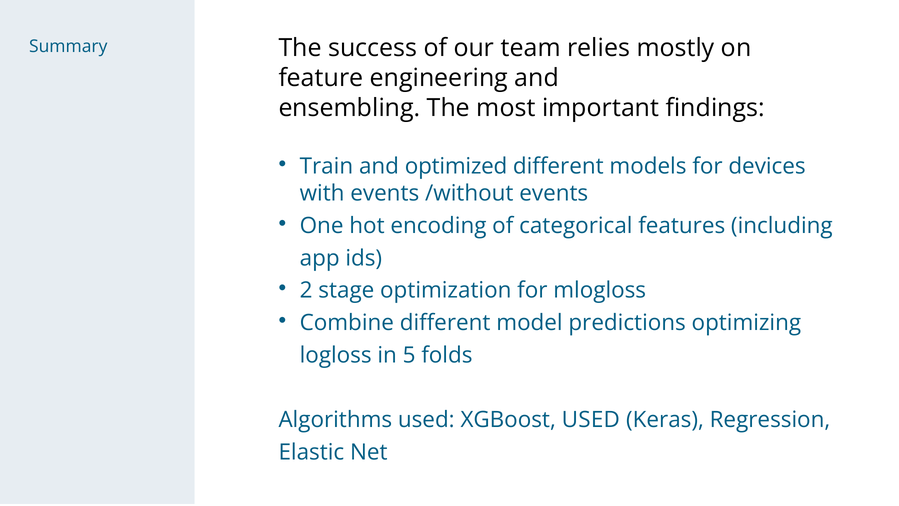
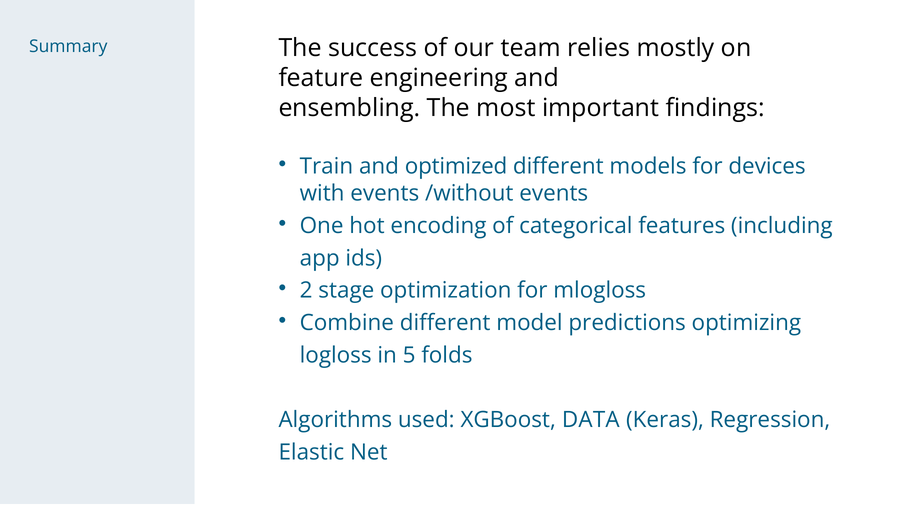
XGBoost USED: USED -> DATA (591, 420)
